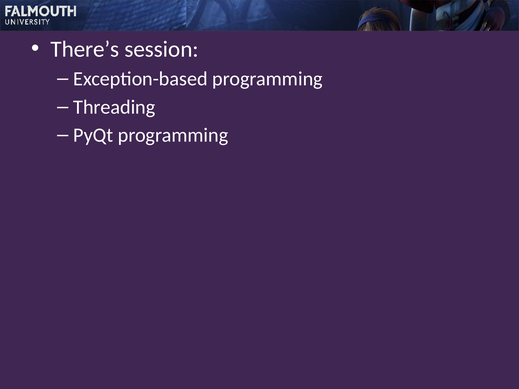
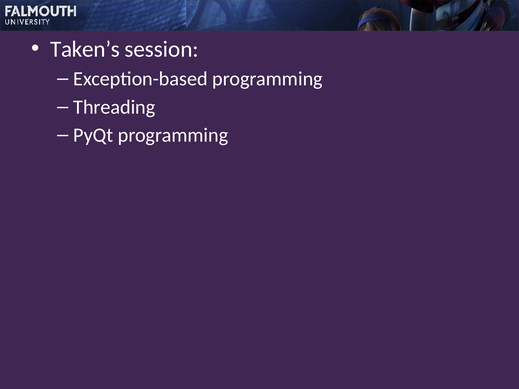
There’s: There’s -> Taken’s (85, 49)
